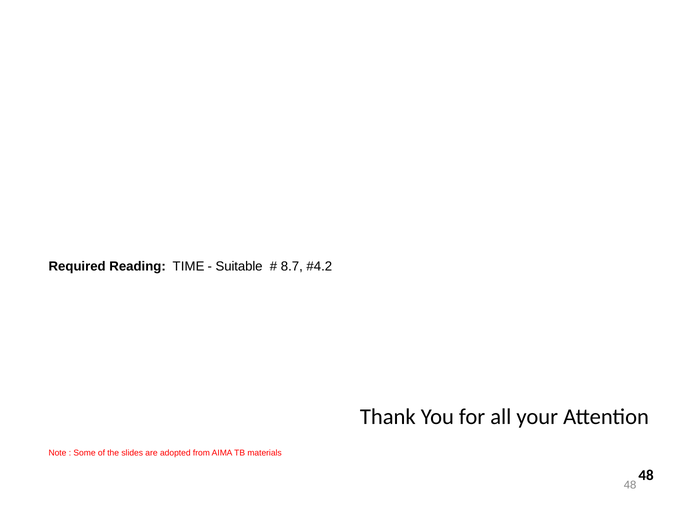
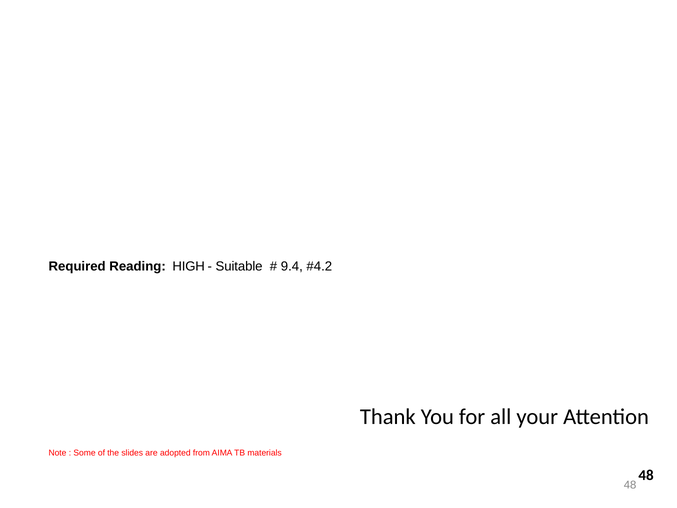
TIME: TIME -> HIGH (189, 266)
8.7: 8.7 -> 9.4 (292, 266)
